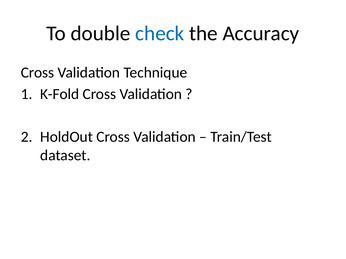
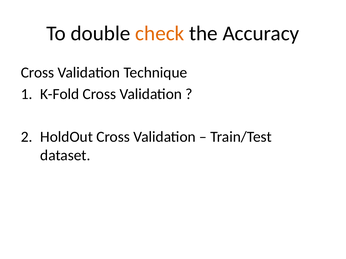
check colour: blue -> orange (160, 33)
